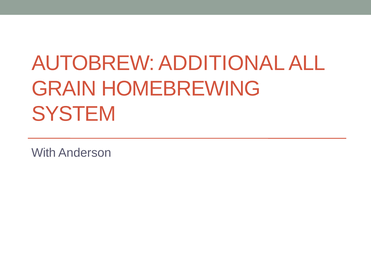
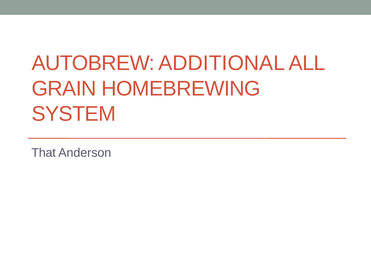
With: With -> That (44, 152)
